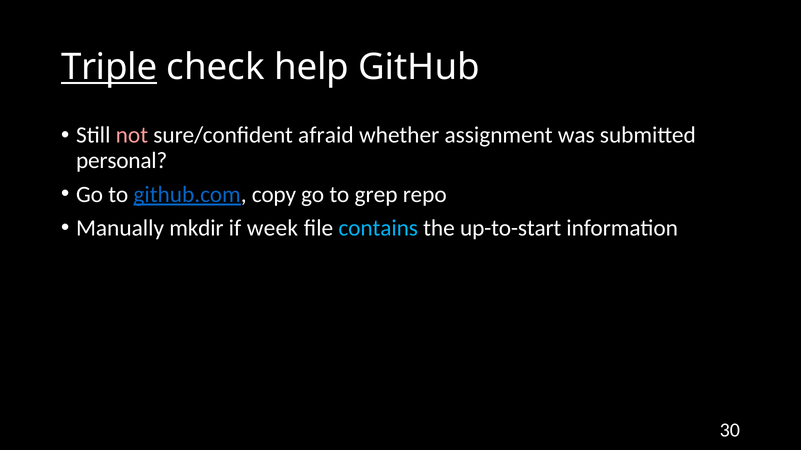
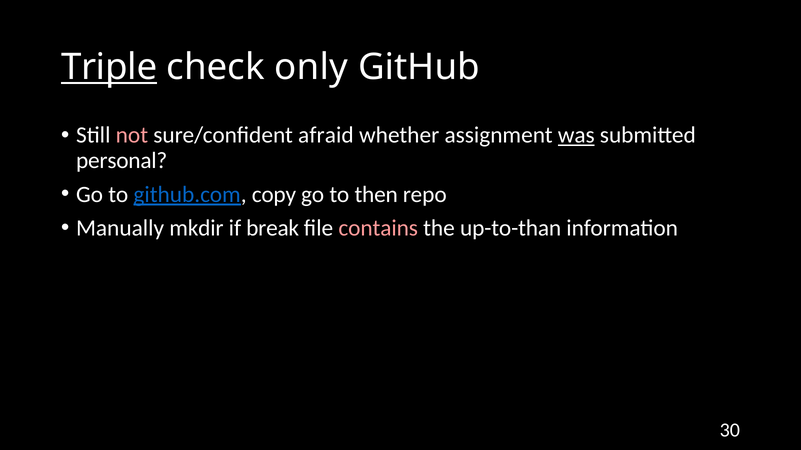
help: help -> only (311, 67)
was underline: none -> present (576, 135)
grep: grep -> then (376, 195)
week: week -> break (273, 228)
contains colour: light blue -> pink (378, 228)
up-to-start: up-to-start -> up-to-than (511, 228)
